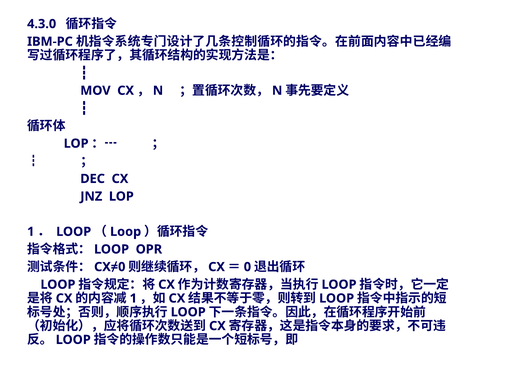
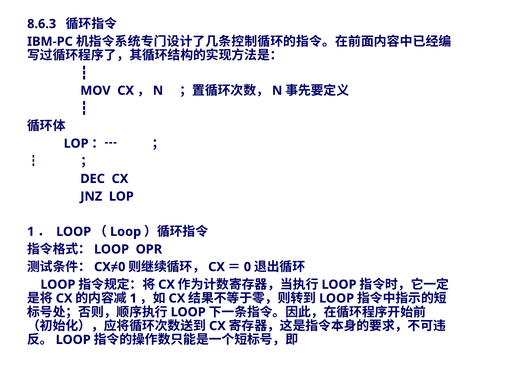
4.3.0: 4.3.0 -> 8.6.3 (42, 24)
